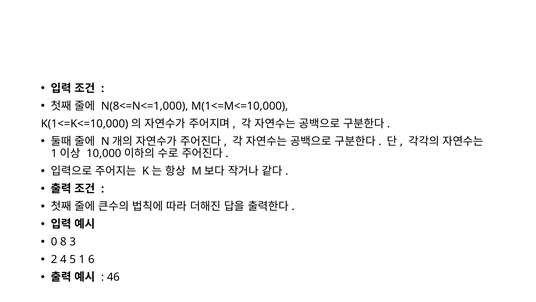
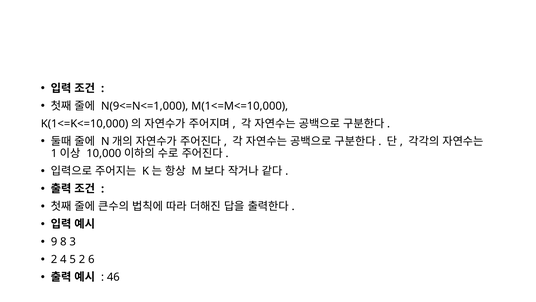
N(8<=N<=1,000: N(8<=N<=1,000 -> N(9<=N<=1,000 (145, 106)
0: 0 -> 9 (54, 241)
5 1: 1 -> 2 (82, 259)
